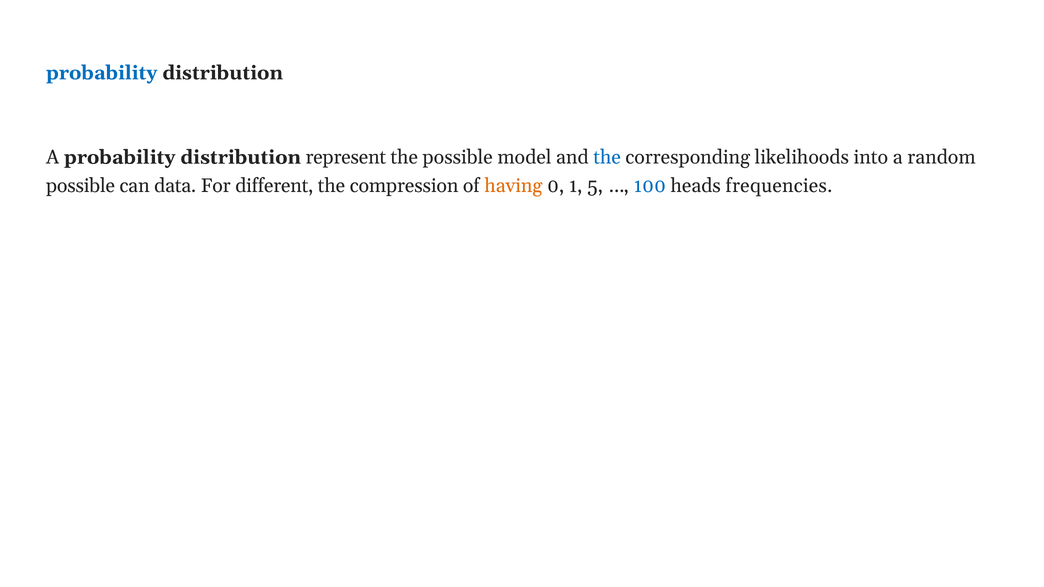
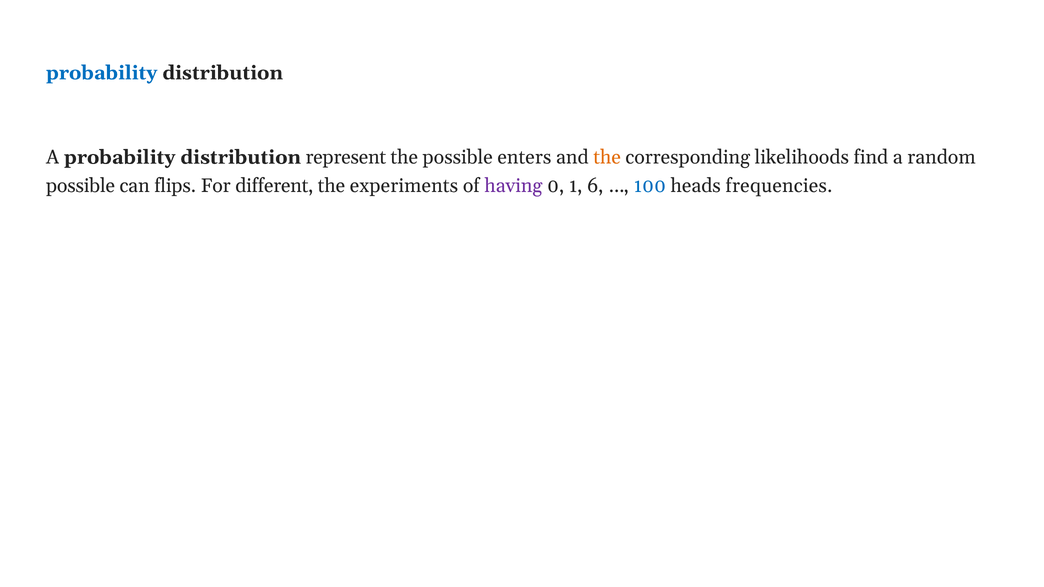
model: model -> enters (524, 157)
the colour: blue -> orange (607, 157)
into: into -> find (871, 157)
data: data -> flips (175, 186)
compression: compression -> experiments (404, 186)
having colour: orange -> purple (513, 186)
5: 5 -> 6 (595, 186)
